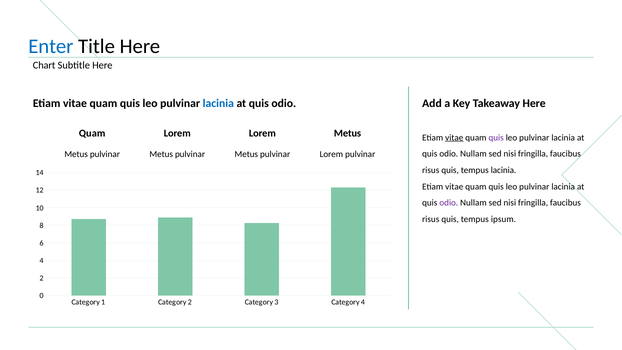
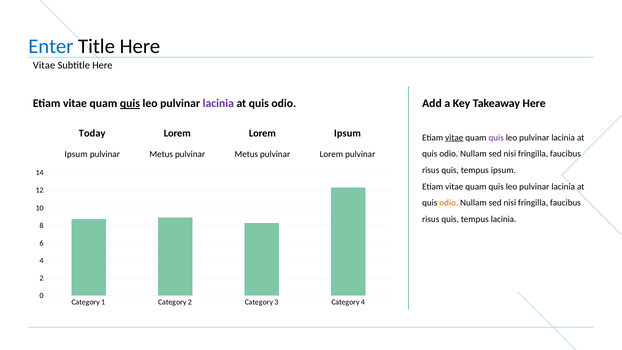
Chart: Chart -> Vitae (44, 65)
quis underline: none -> present (130, 104)
lacinia colour: blue -> purple (218, 104)
Quam: Quam -> Today (92, 133)
Metus: Metus -> Ipsum (347, 133)
Metus: Metus -> Ipsum (76, 154)
tempus lacinia: lacinia -> ipsum (503, 170)
odio colour: purple -> orange (449, 203)
tempus ipsum: ipsum -> lacinia (504, 219)
